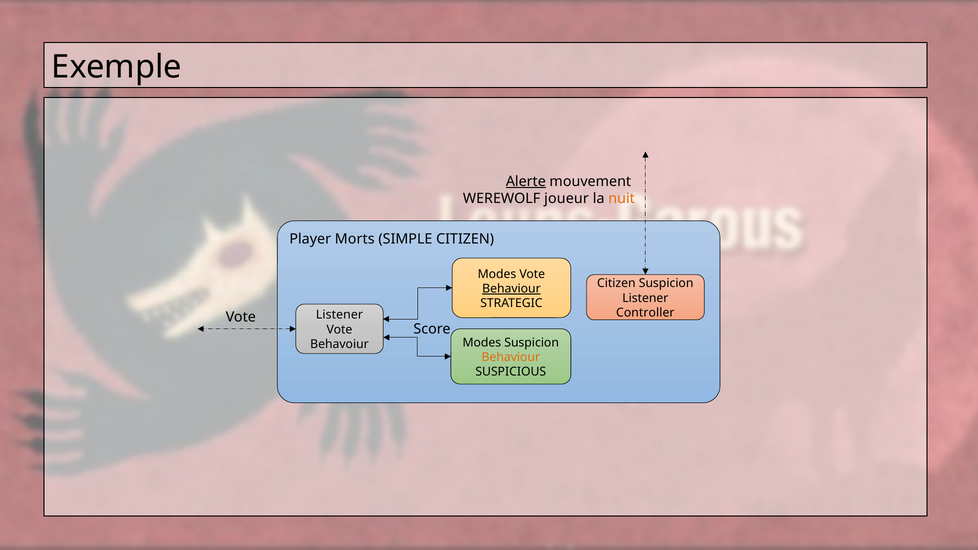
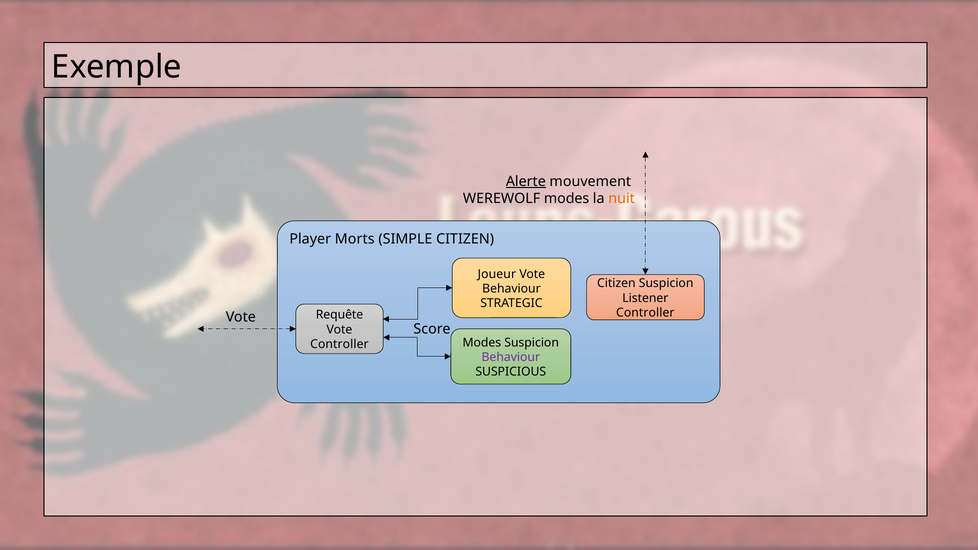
WEREWOLF joueur: joueur -> modes (567, 199)
Modes: Modes -> Joueur (497, 274)
Behaviour underline: present -> none (511, 289)
Listener: Listener -> Requête (340, 315)
Behavoiur: Behavoiur -> Controller (339, 344)
Behaviour colour: orange -> purple (511, 357)
